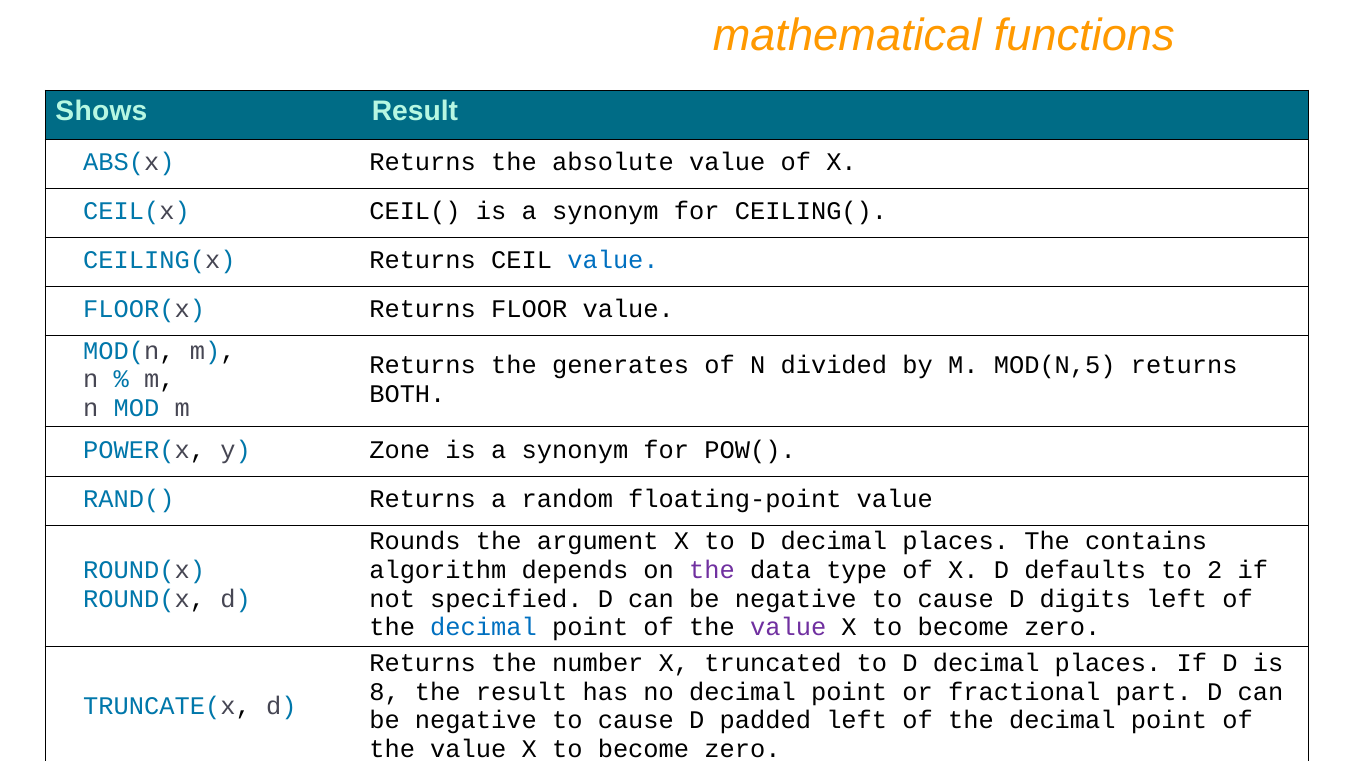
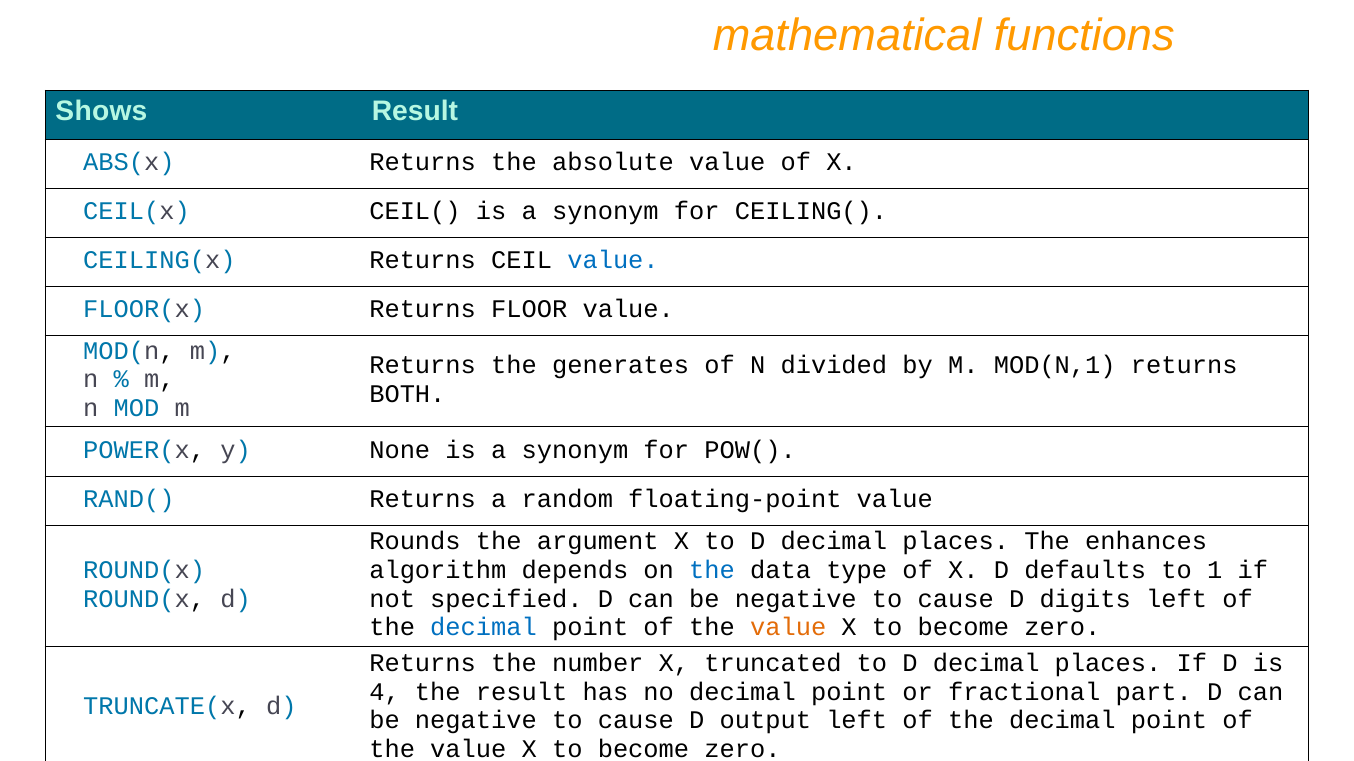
MOD(N,5: MOD(N,5 -> MOD(N,1 (1055, 366)
Zone: Zone -> None (400, 450)
contains: contains -> enhances (1146, 542)
the colour: purple -> blue (712, 570)
2: 2 -> 1 (1215, 570)
value colour: purple -> orange (788, 628)
8: 8 -> 4 (385, 692)
padded: padded -> output (765, 721)
